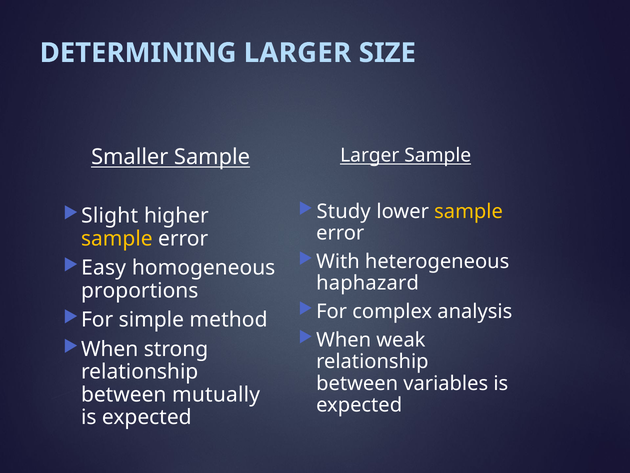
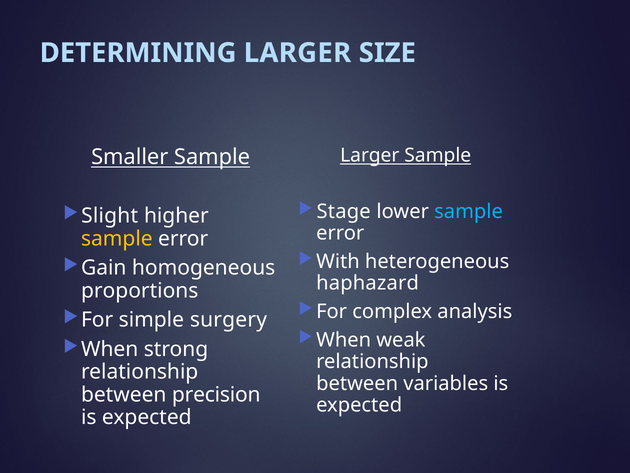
Study: Study -> Stage (344, 211)
sample colour: yellow -> light blue (469, 211)
Easy: Easy -> Gain (104, 268)
method: method -> surgery (228, 320)
mutually: mutually -> precision (216, 394)
